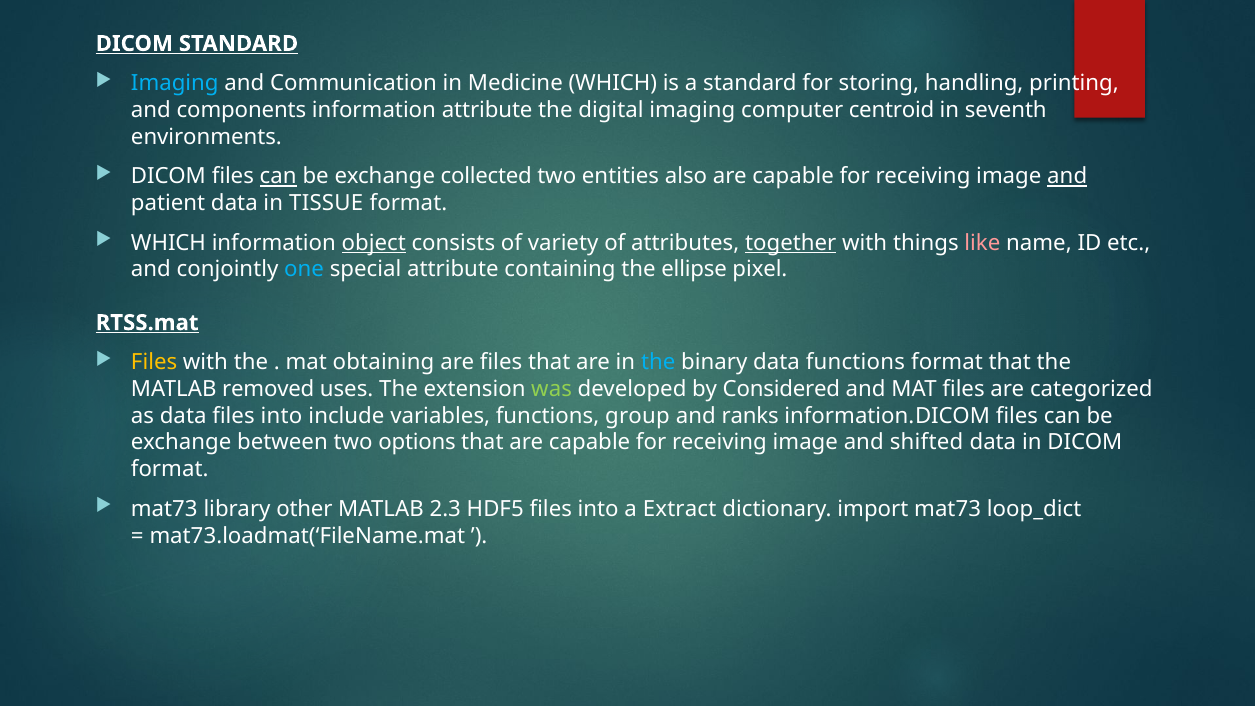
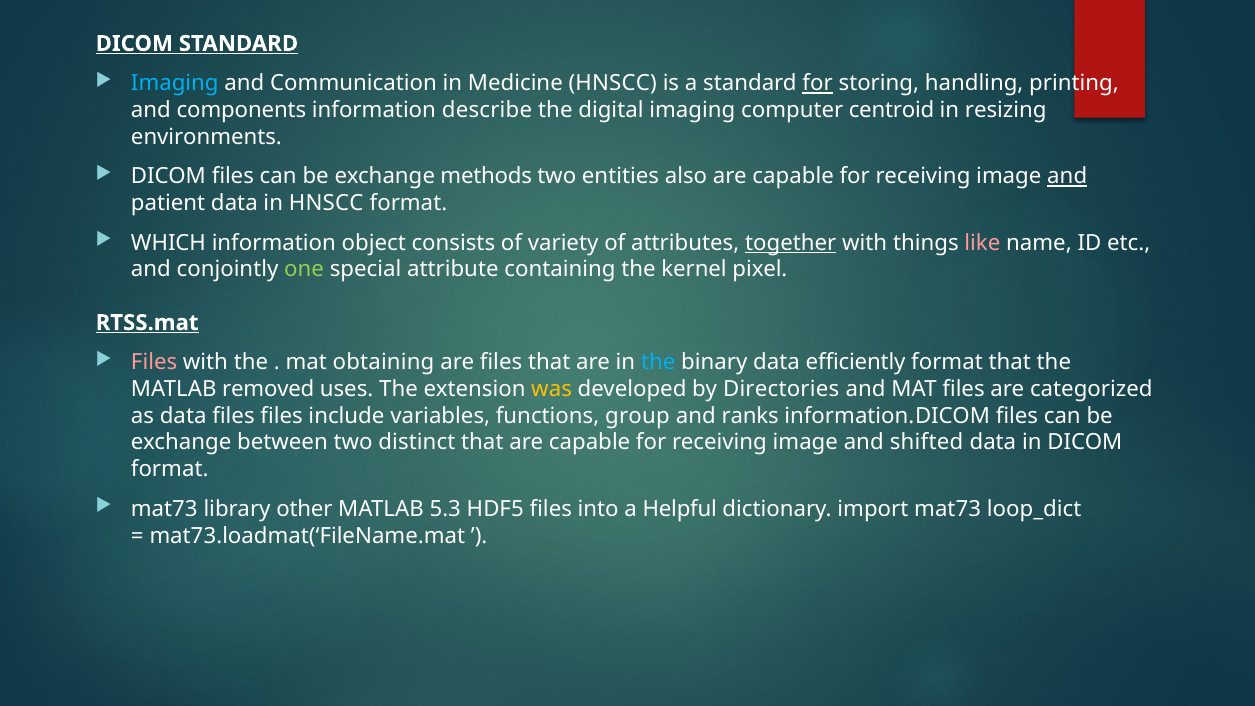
Medicine WHICH: WHICH -> HNSCC (613, 83)
for underline: none -> present (818, 83)
information attribute: attribute -> describe (487, 110)
seventh: seventh -> resizing (1006, 110)
can underline: present -> none (278, 177)
collected: collected -> methods (486, 177)
in TISSUE: TISSUE -> HNSCC (326, 203)
object underline: present -> none (374, 243)
one colour: light blue -> light green (304, 270)
ellipse: ellipse -> kernel (694, 270)
Files colour: yellow -> pink (154, 362)
data functions: functions -> efficiently (856, 362)
was colour: light green -> yellow (552, 389)
Considered: Considered -> Directories (781, 389)
data files into: into -> files (282, 416)
options: options -> distinct (417, 443)
2.3: 2.3 -> 5.3 (445, 509)
Extract: Extract -> Helpful (680, 509)
